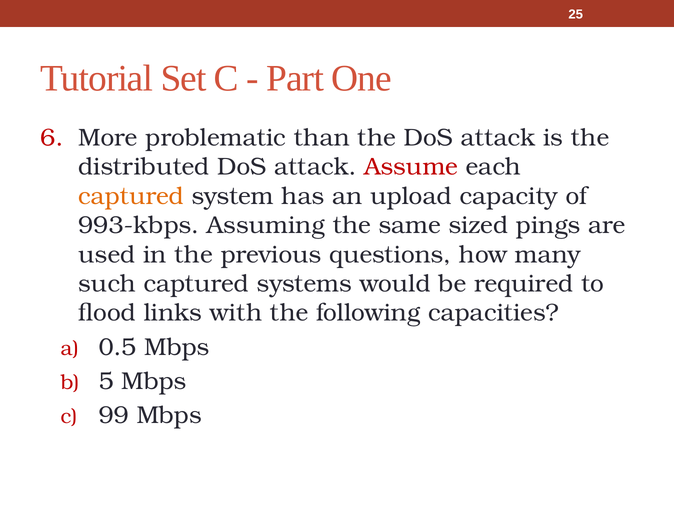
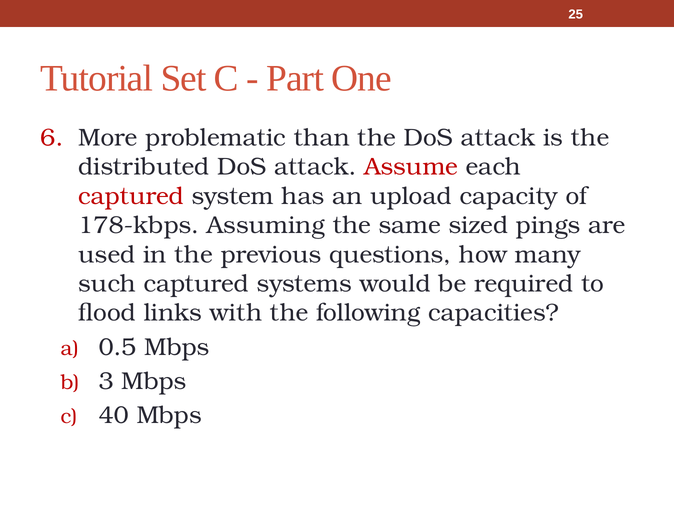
captured colour: orange -> red (131, 196)
993-kbps: 993-kbps -> 178-kbps (139, 225)
5: 5 -> 3 (106, 382)
99: 99 -> 40 (114, 416)
